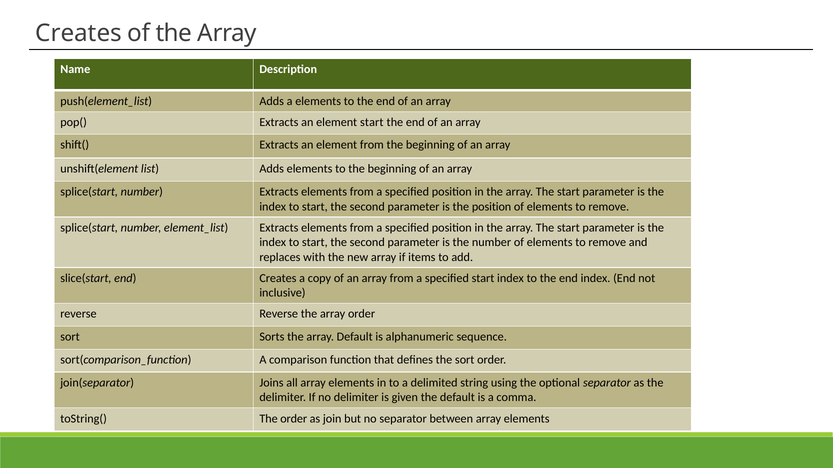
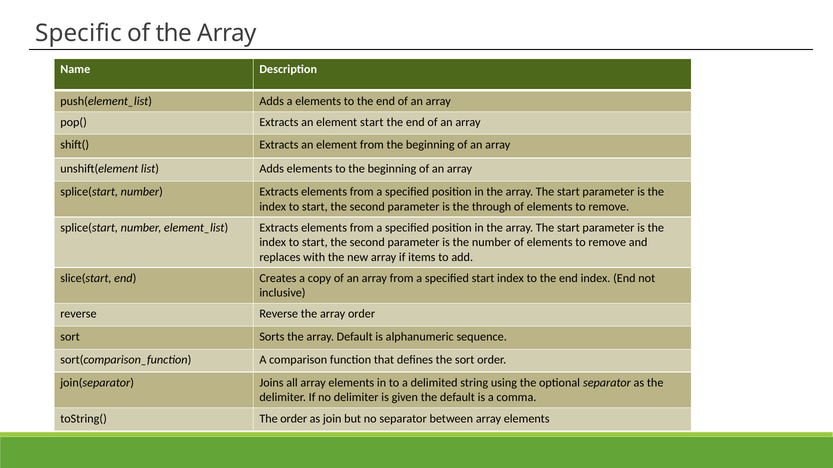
Creates: Creates -> Specific (79, 33)
the position: position -> through (492, 207)
